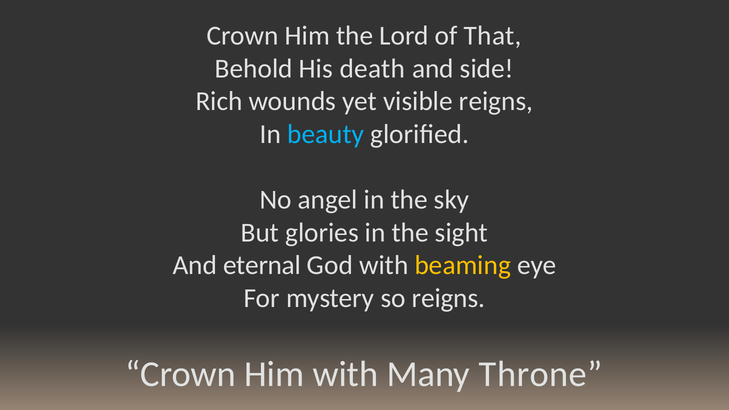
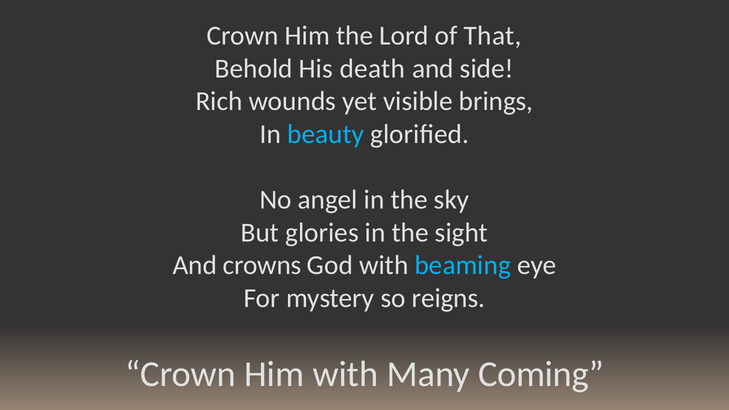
visible reigns: reigns -> brings (496, 101)
eternal: eternal -> crowns (262, 265)
beaming colour: yellow -> light blue (463, 265)
Throne: Throne -> Coming (541, 374)
